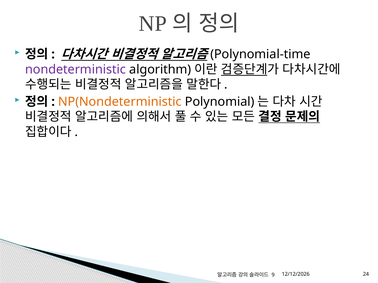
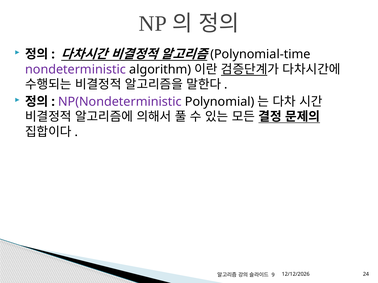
NP(Nondeterministic colour: orange -> purple (120, 102)
